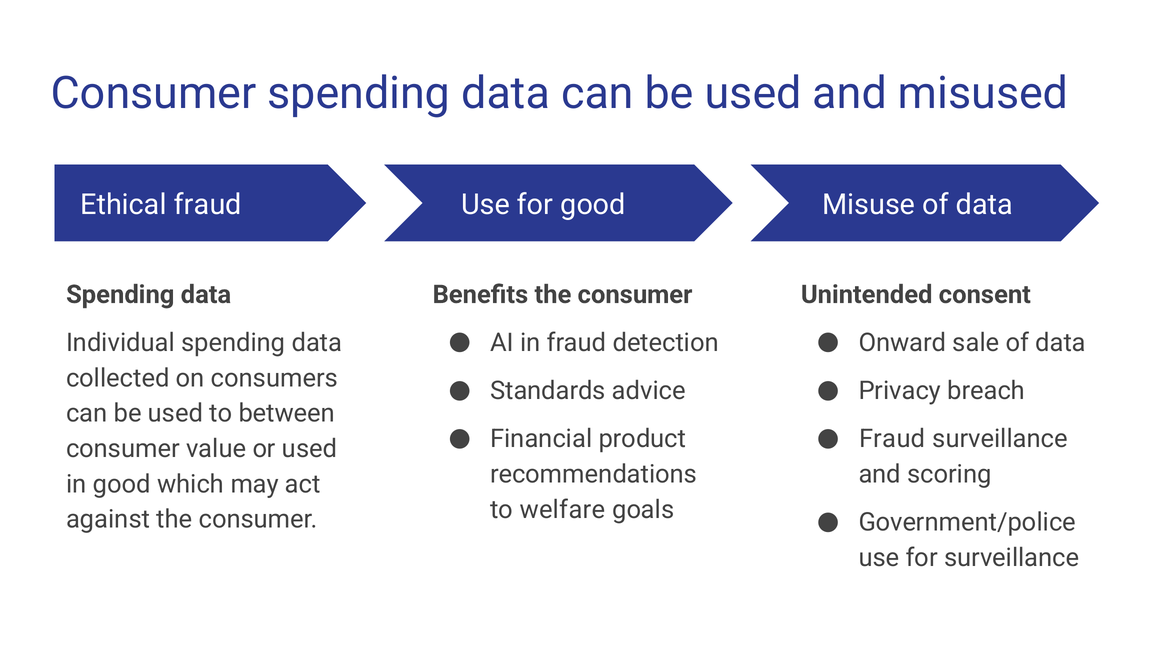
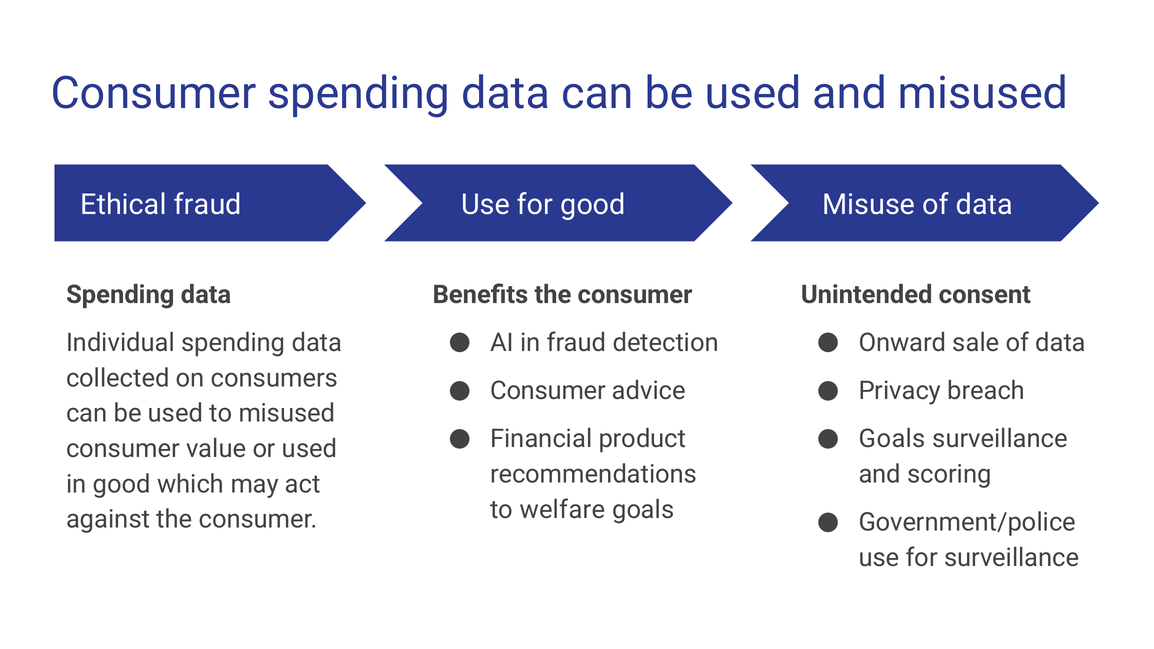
Standards: Standards -> Consumer (548, 391)
to between: between -> misused (287, 413)
Fraud: Fraud -> Goals (892, 439)
